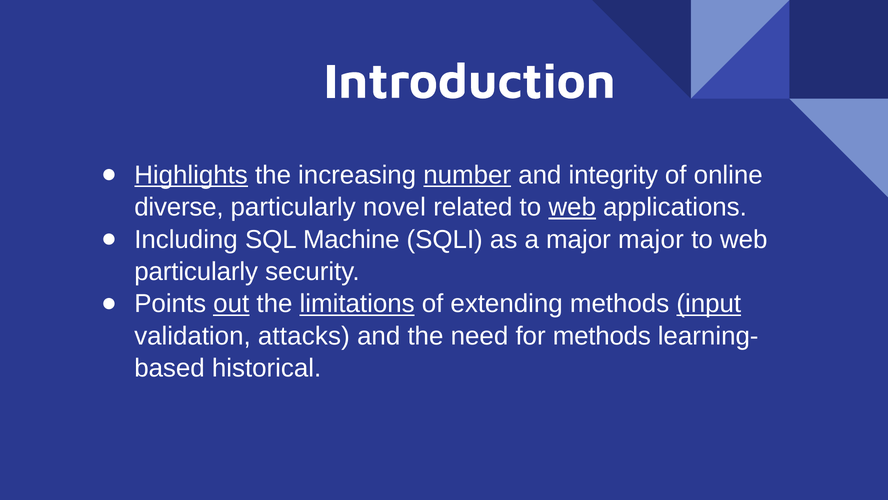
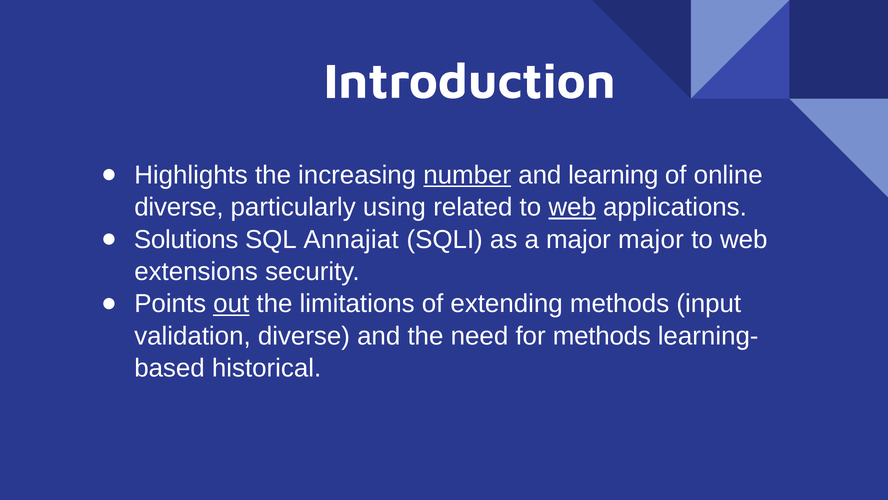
Highlights underline: present -> none (191, 175)
integrity: integrity -> learning (613, 175)
novel: novel -> using (394, 207)
Including: Including -> Solutions (186, 239)
Machine: Machine -> Annajiat (351, 239)
particularly: particularly -> extensions (196, 271)
limitations underline: present -> none (357, 304)
input underline: present -> none (709, 304)
validation attacks: attacks -> diverse (304, 336)
